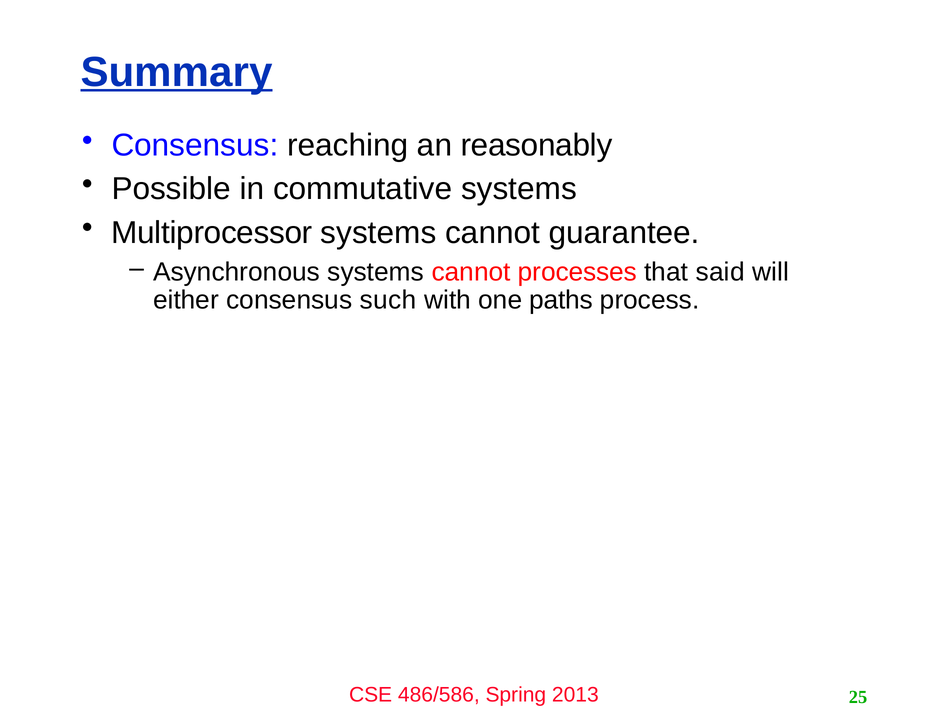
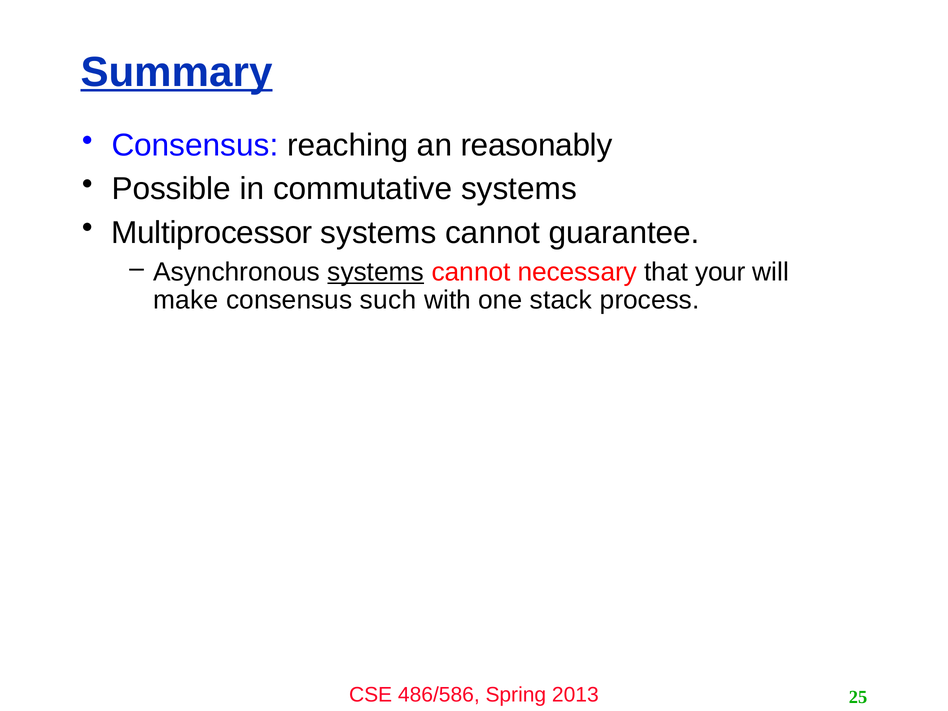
systems underline: none -> present (376, 272)
processes: processes -> necessary (577, 272)
said: said -> your (720, 272)
either: either -> make (186, 300)
paths: paths -> stack (561, 300)
